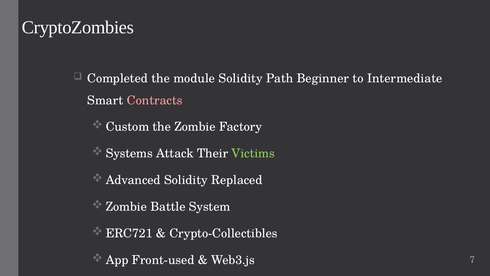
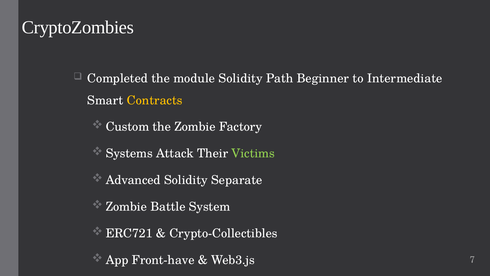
Contracts colour: pink -> yellow (155, 100)
Replaced: Replaced -> Separate (237, 180)
Front-used: Front-used -> Front-have (163, 260)
